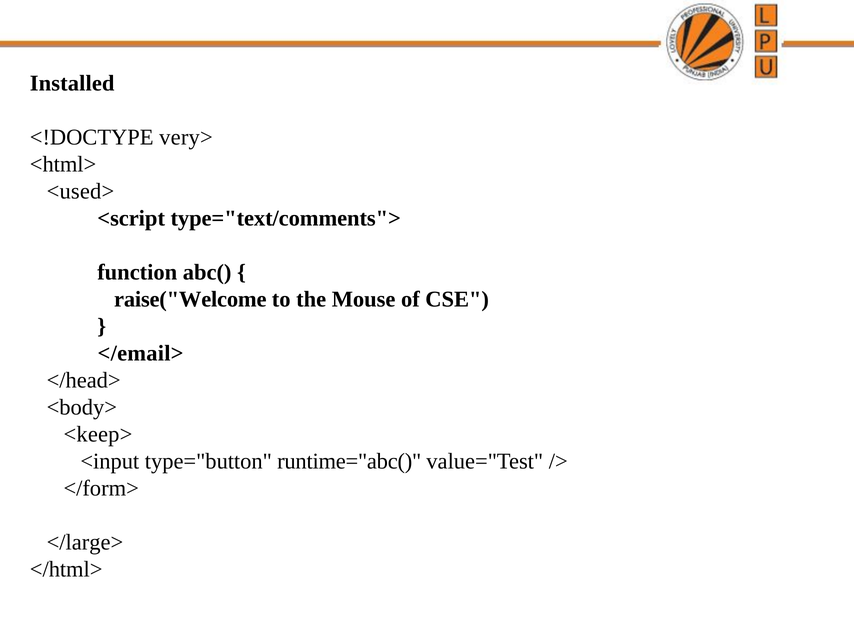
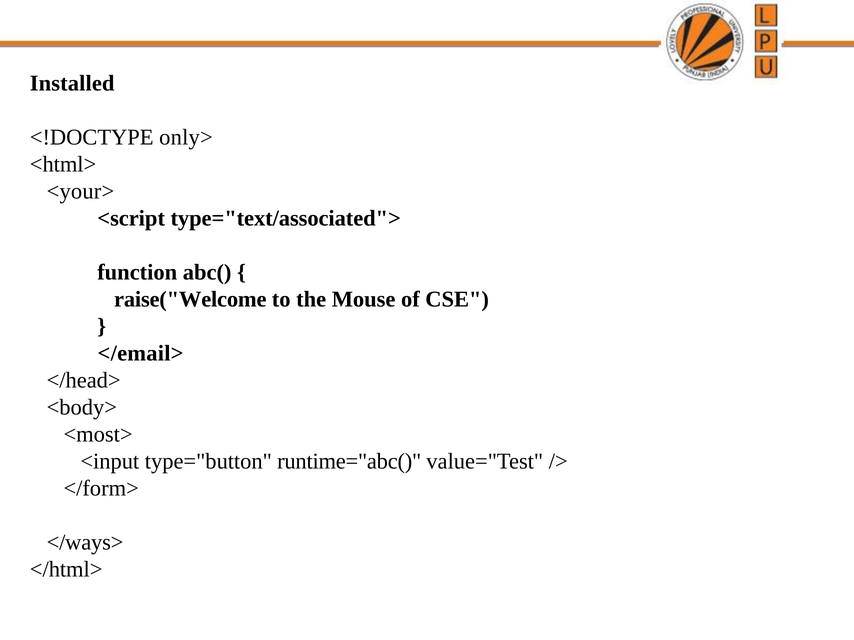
very>: very> -> only> (186, 137)
<used>: <used> -> <your> (80, 192)
type="text/comments">: type="text/comments"> -> type="text/associated"> (286, 219)
<keep>: <keep> -> <most> (98, 435)
</large>: </large> -> </ways> (85, 543)
